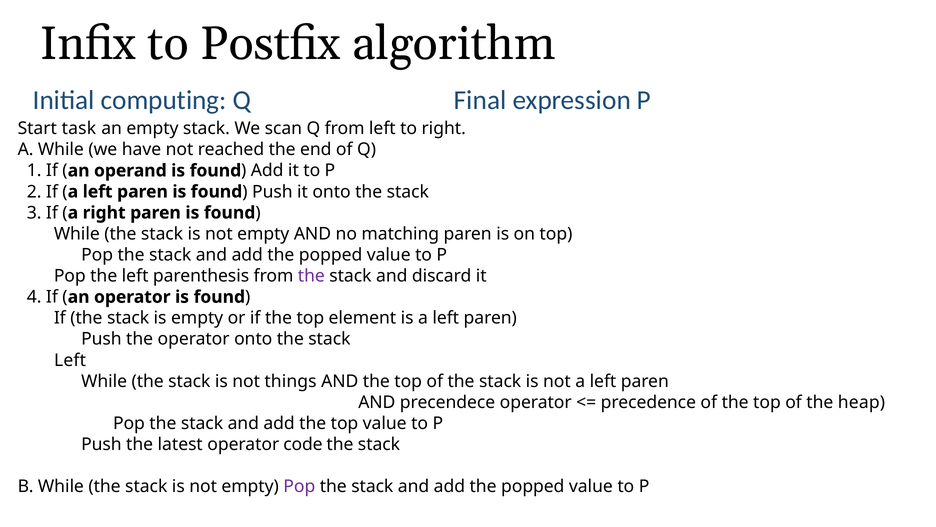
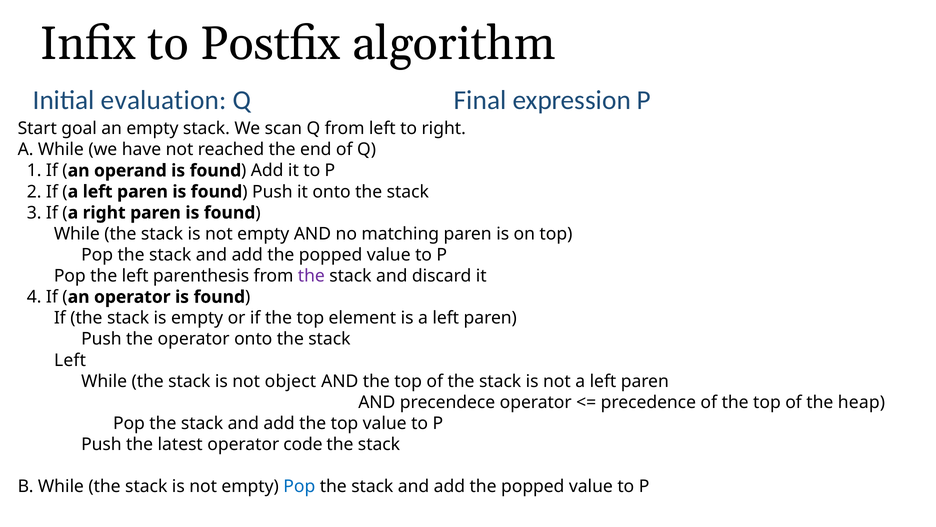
computing: computing -> evaluation (164, 100)
task: task -> goal (79, 128)
things: things -> object (290, 381)
Pop colour: purple -> blue (299, 486)
